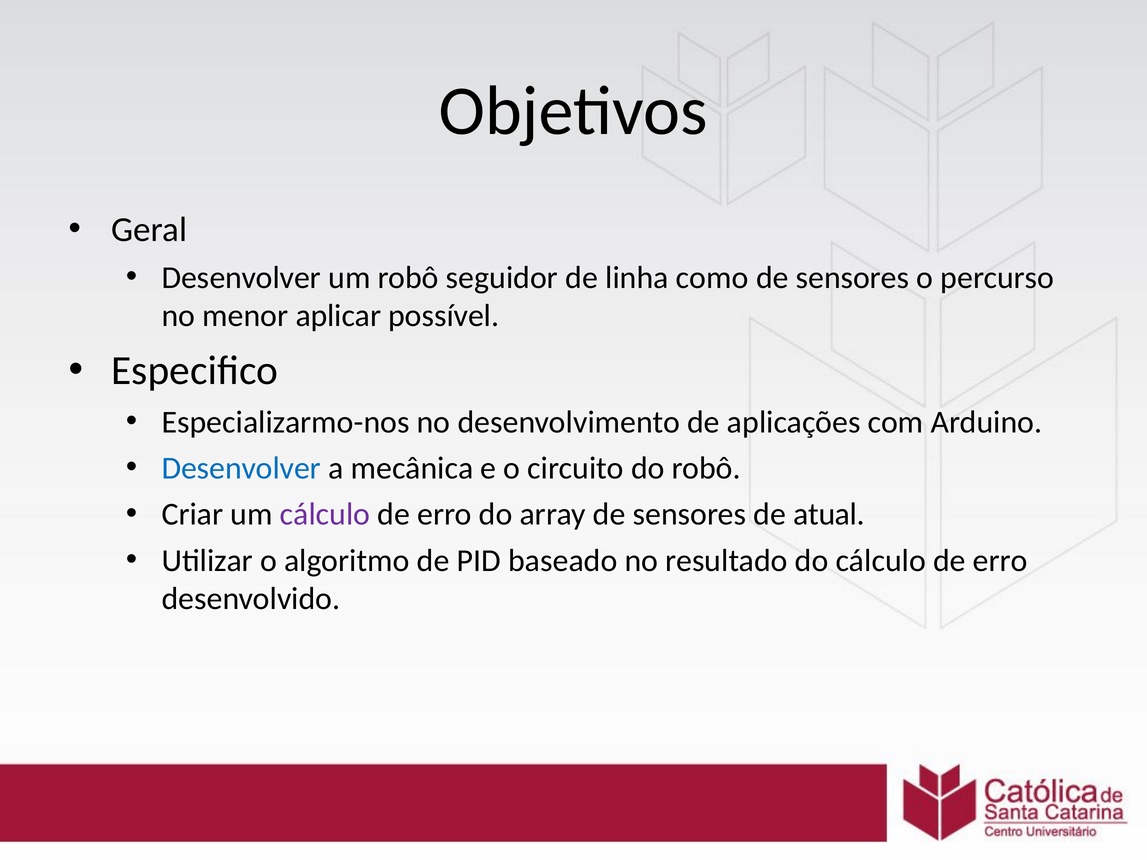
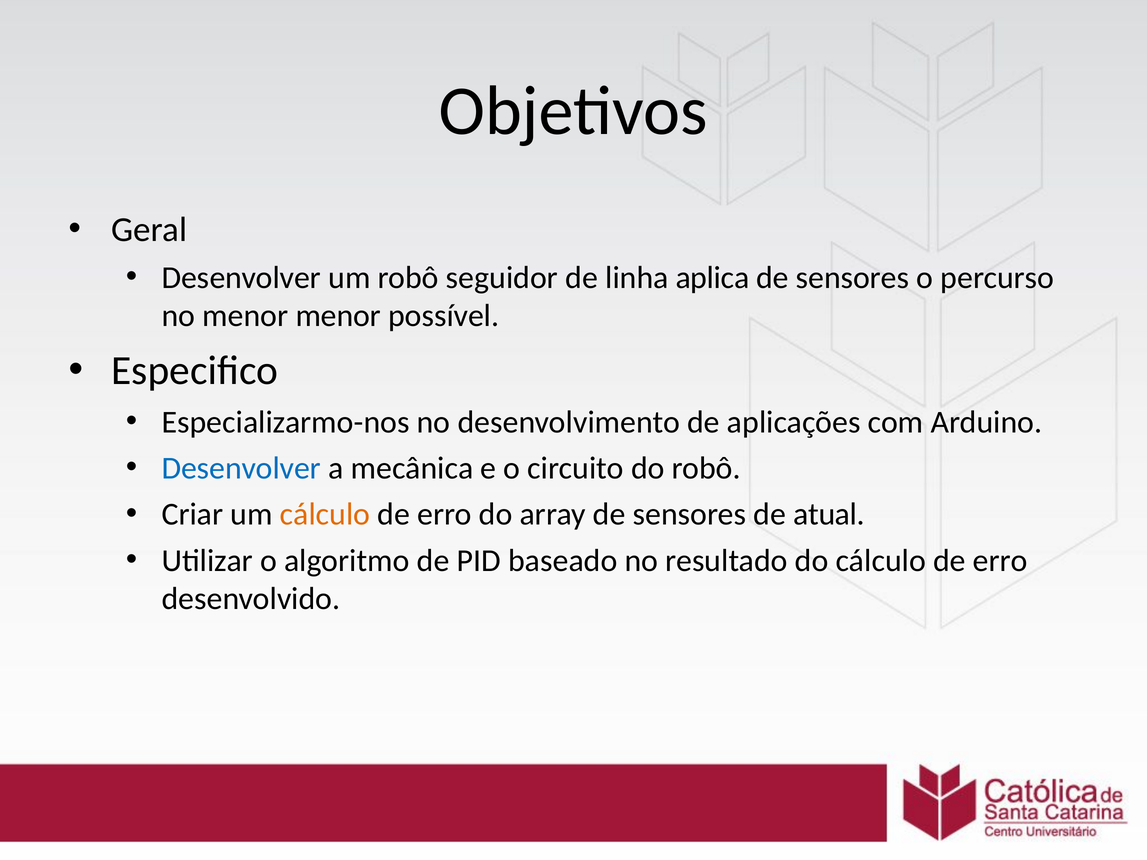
como: como -> aplica (712, 278)
menor aplicar: aplicar -> menor (338, 316)
cálculo colour: purple -> orange (325, 515)
